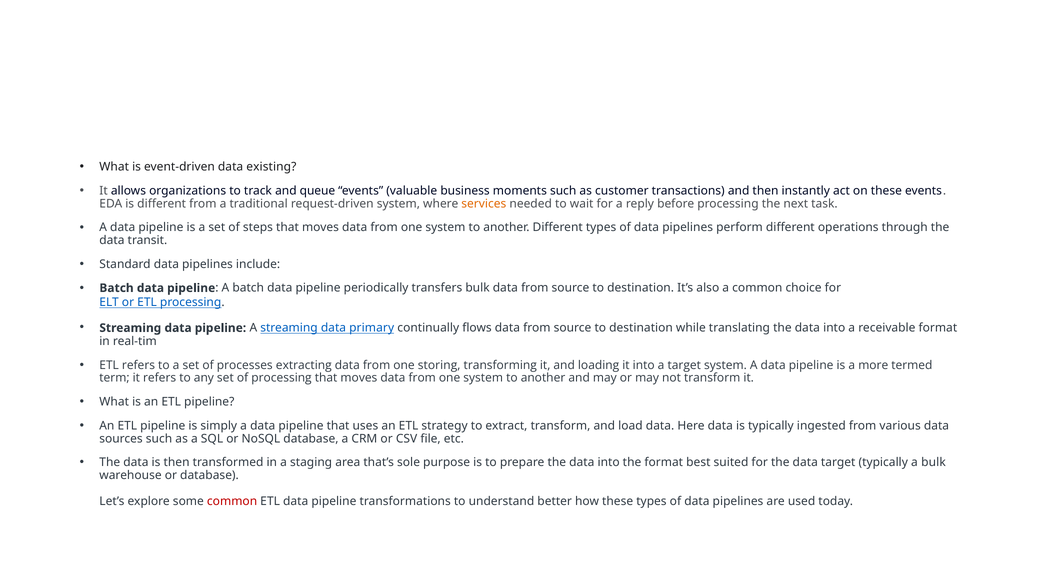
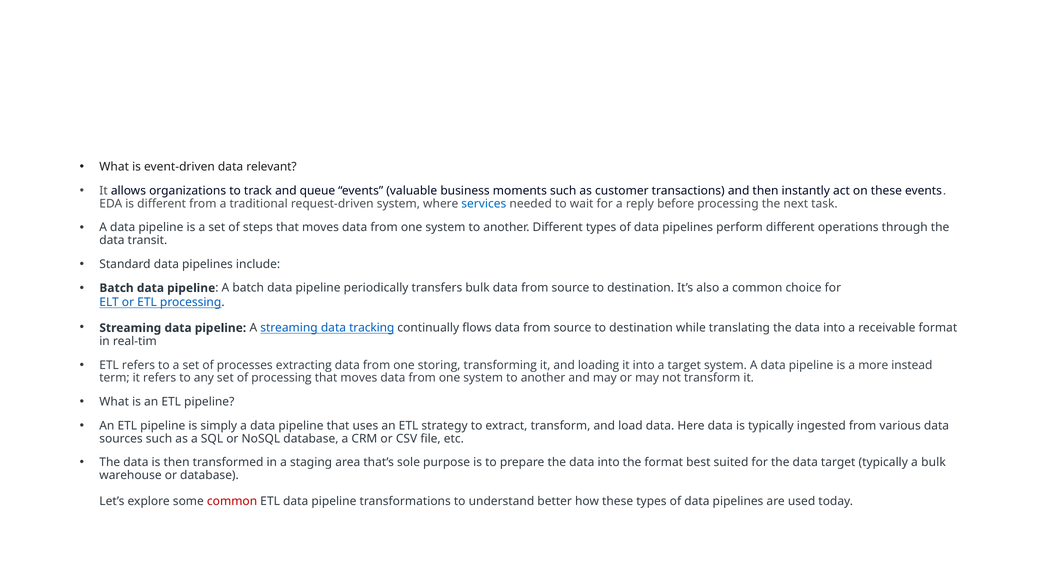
existing: existing -> relevant (271, 167)
services colour: orange -> blue (484, 204)
primary: primary -> tracking (372, 328)
termed: termed -> instead (912, 365)
